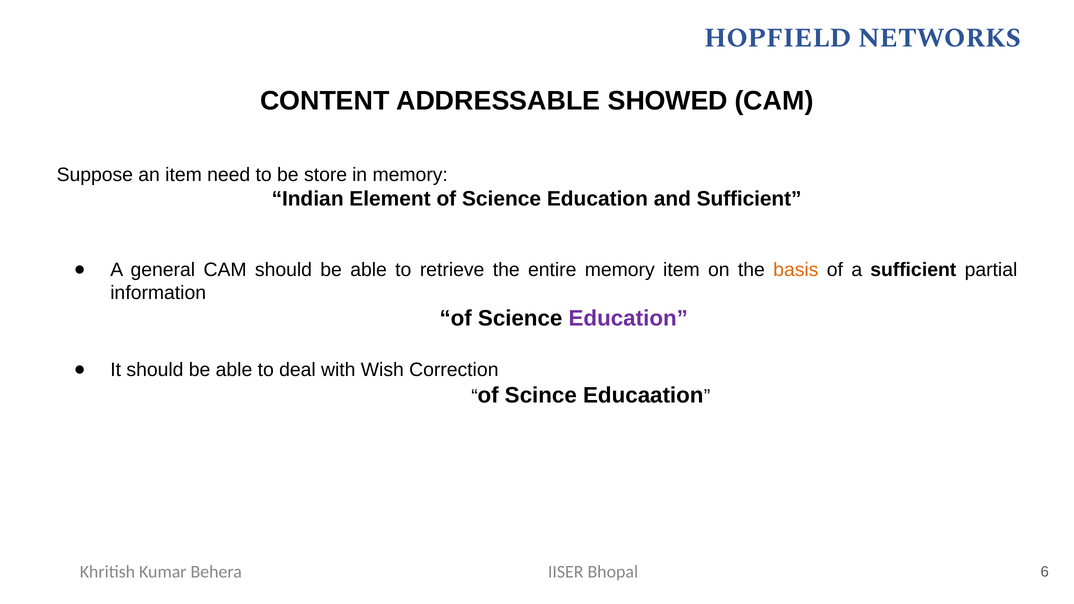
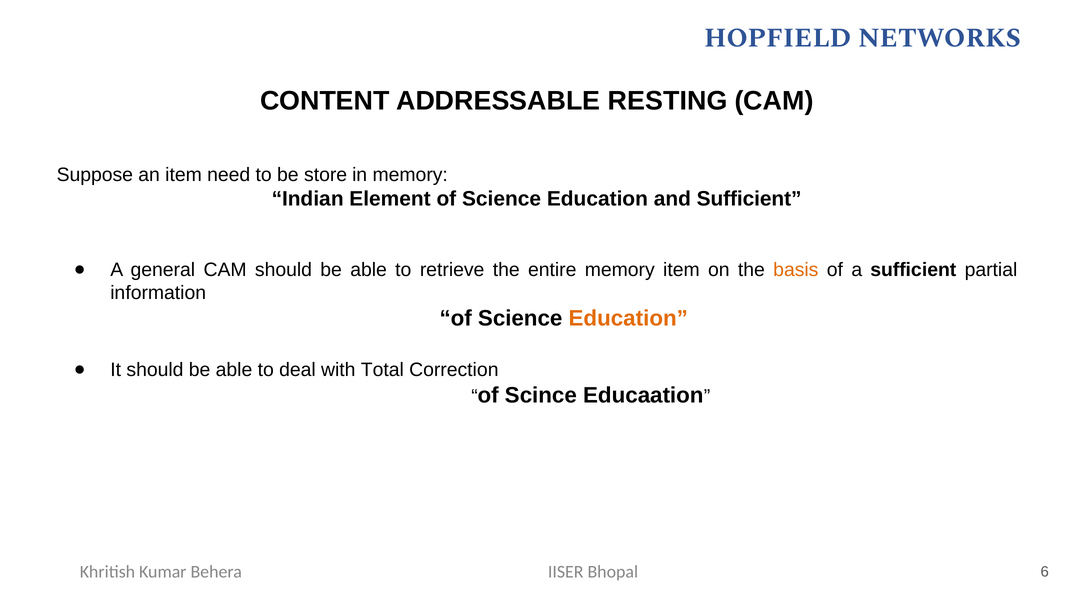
SHOWED: SHOWED -> RESTING (668, 101)
Education colour: purple -> orange (628, 318)
Wish: Wish -> Total (382, 370)
